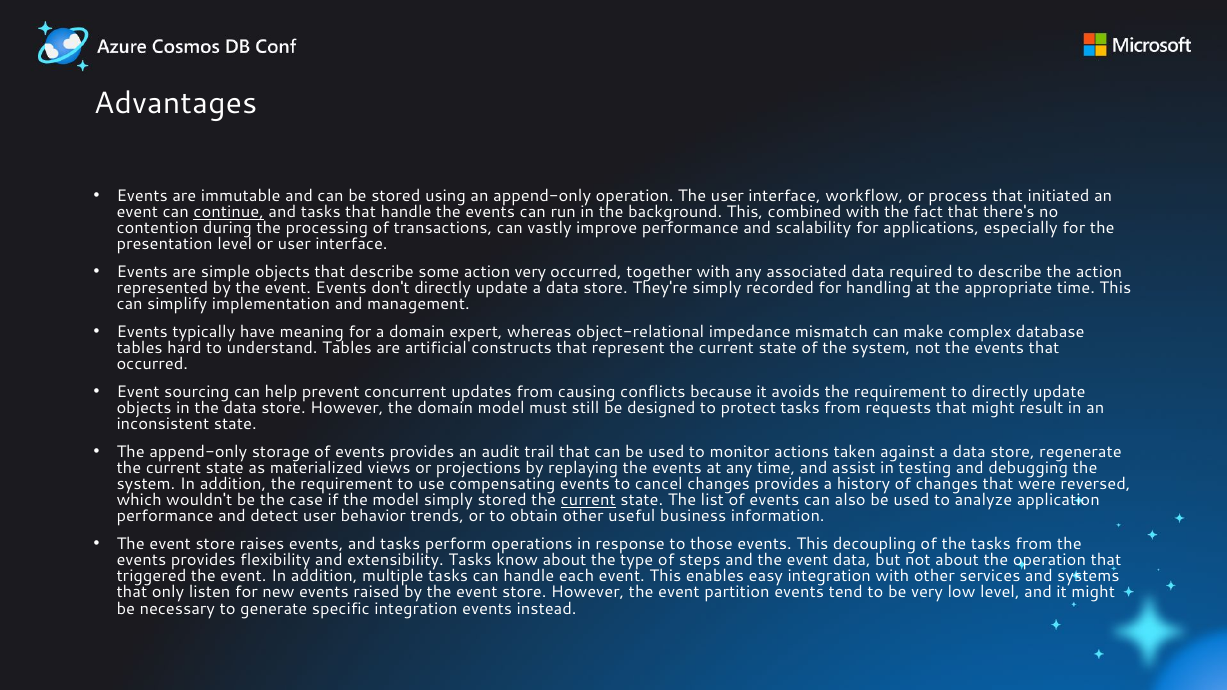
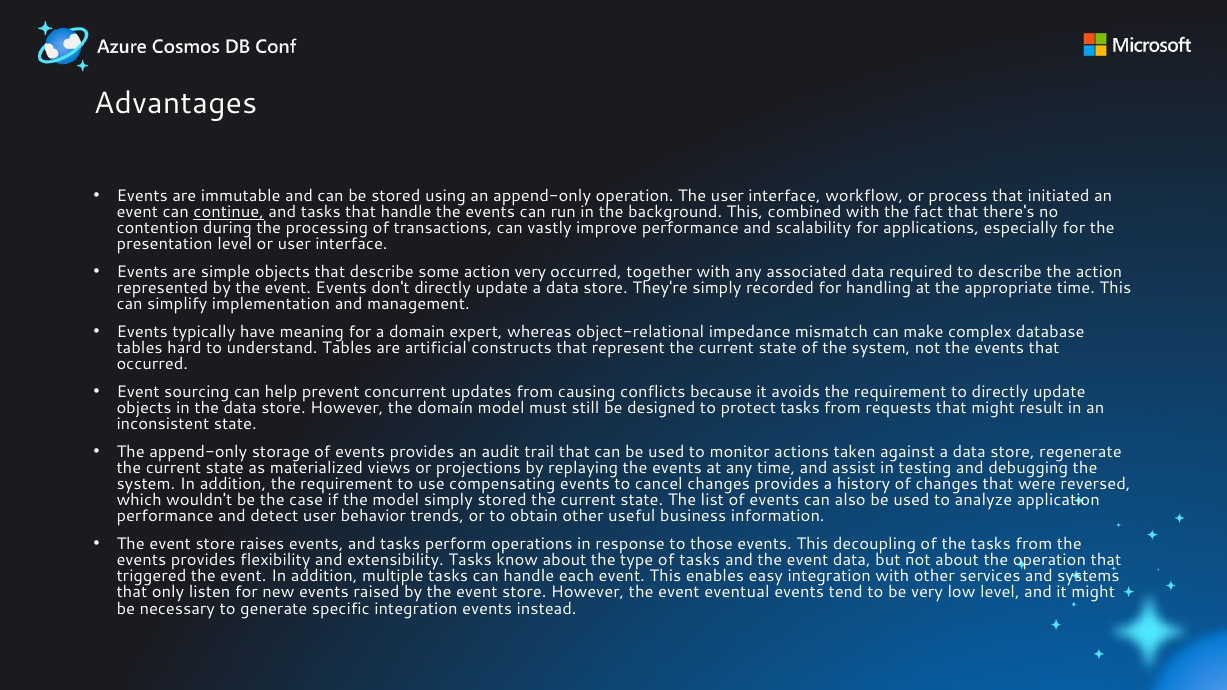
current underline: present -> none (588, 500)
of steps: steps -> tasks (700, 560)
partition: partition -> eventual (737, 593)
